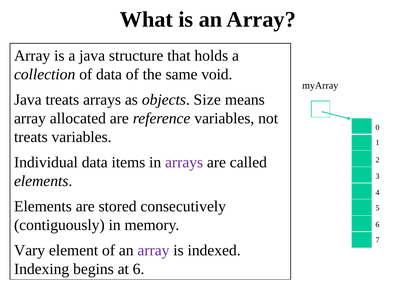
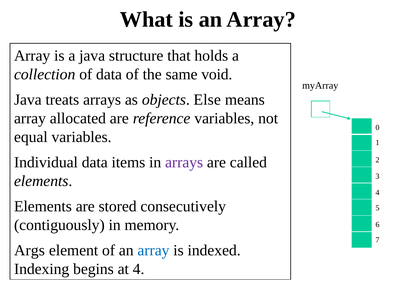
Size: Size -> Else (207, 100)
treats: treats -> equal (31, 137)
Vary: Vary -> Args (29, 251)
array colour: purple -> blue (153, 251)
at 6: 6 -> 4 (139, 270)
